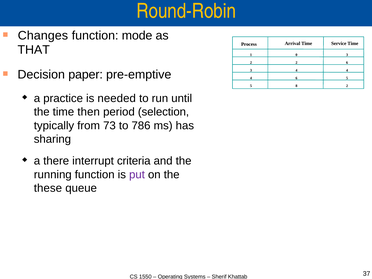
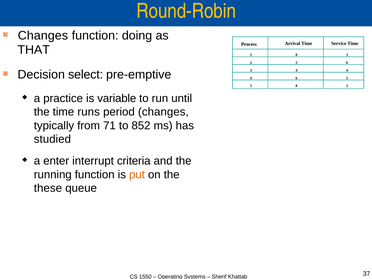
mode: mode -> doing (137, 35)
paper: paper -> select (86, 75)
needed: needed -> variable (117, 98)
then: then -> runs (89, 112)
period selection: selection -> changes (163, 112)
73: 73 -> 71 (109, 126)
786: 786 -> 852 (141, 126)
sharing: sharing -> studied (52, 139)
there: there -> enter (56, 161)
put colour: purple -> orange (137, 175)
